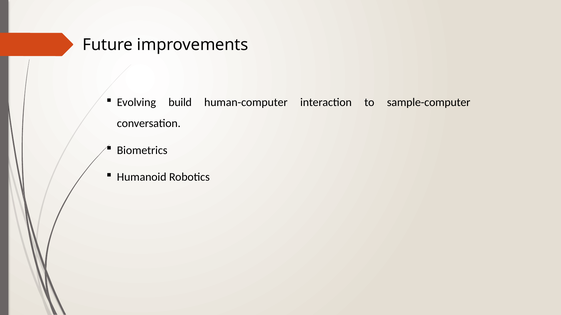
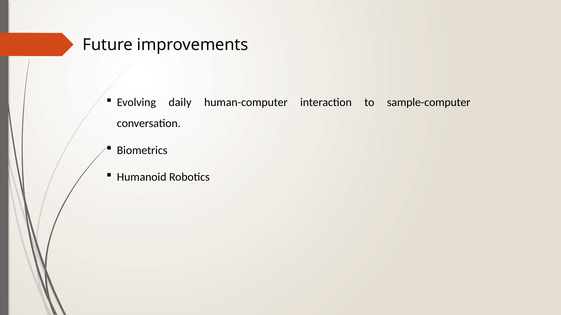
build: build -> daily (180, 103)
